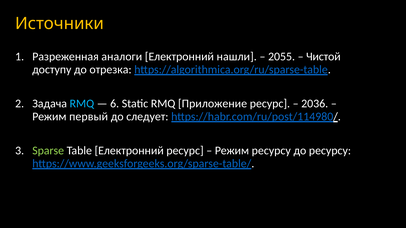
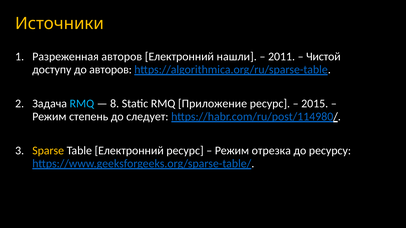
Разреженная аналоги: аналоги -> авторов (122, 57)
2055: 2055 -> 2011 (282, 57)
до отрезка: отрезка -> авторов (111, 70)
6: 6 -> 8 (115, 104)
2036: 2036 -> 2015 (315, 104)
первый: первый -> степень (89, 117)
Sparse colour: light green -> yellow (48, 151)
Режим ресурсу: ресурсу -> отрезка (271, 151)
